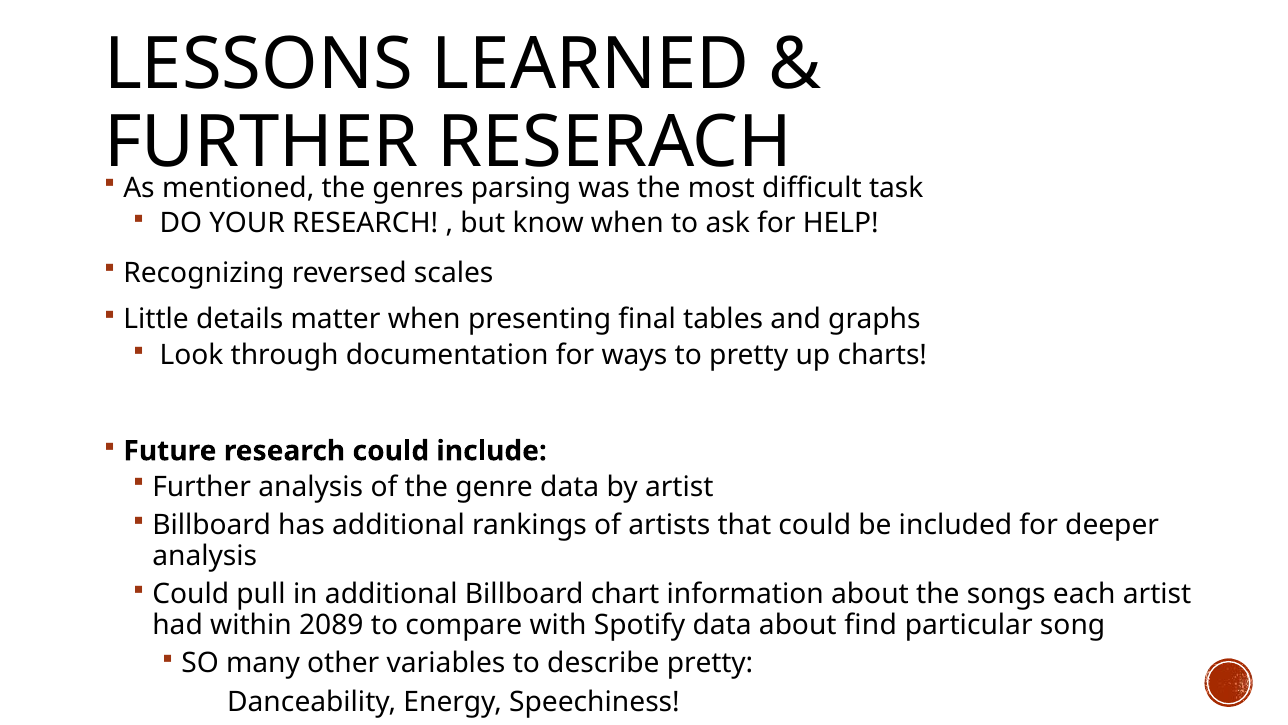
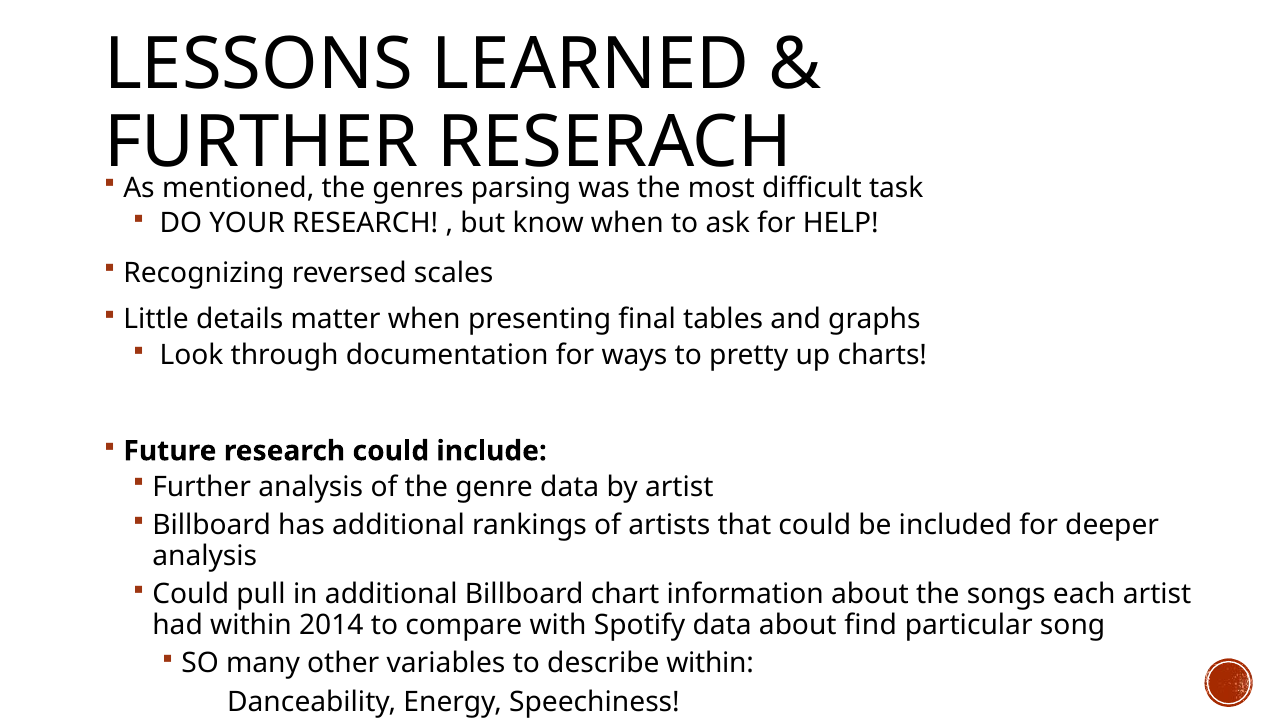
2089: 2089 -> 2014 (331, 624)
describe pretty: pretty -> within (710, 663)
